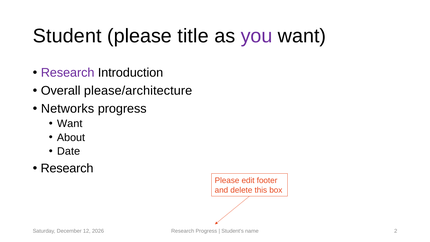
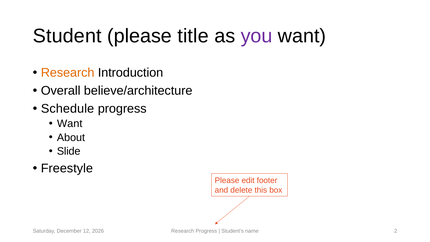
Research colour: purple -> orange (68, 73)
please/architecture: please/architecture -> believe/architecture (138, 91)
Networks: Networks -> Schedule (68, 109)
Date: Date -> Slide (69, 151)
Research: Research -> Freestyle (67, 168)
